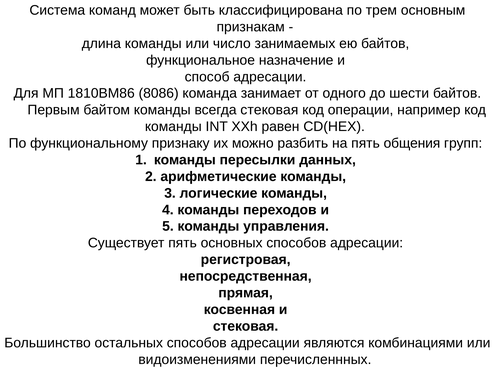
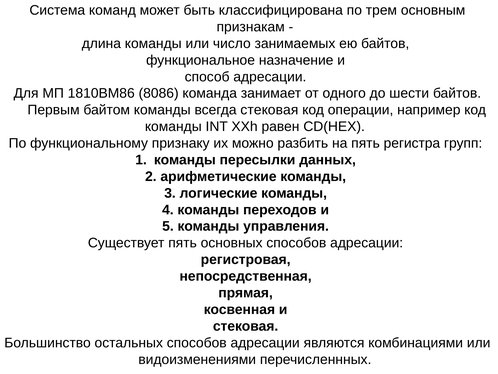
общения: общения -> регистра (412, 143)
